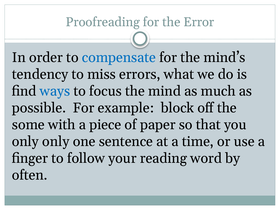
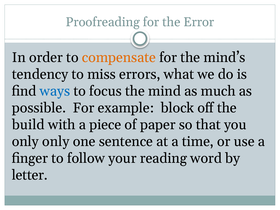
compensate colour: blue -> orange (119, 58)
some: some -> build (28, 125)
often: often -> letter (30, 175)
